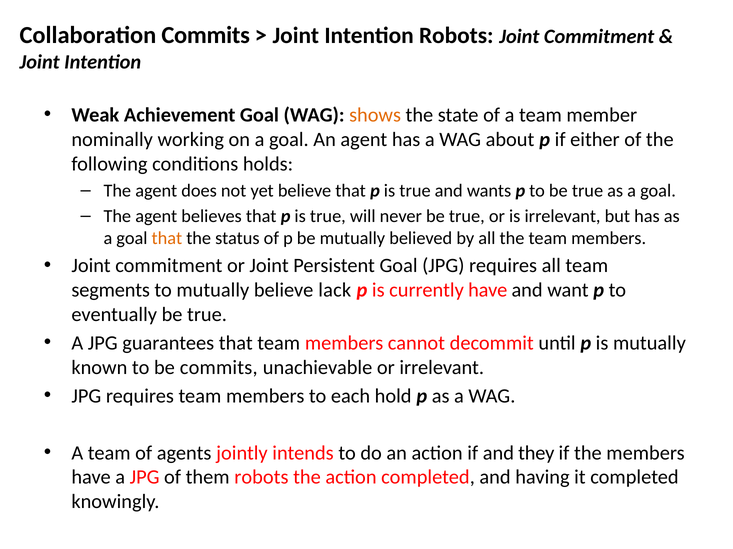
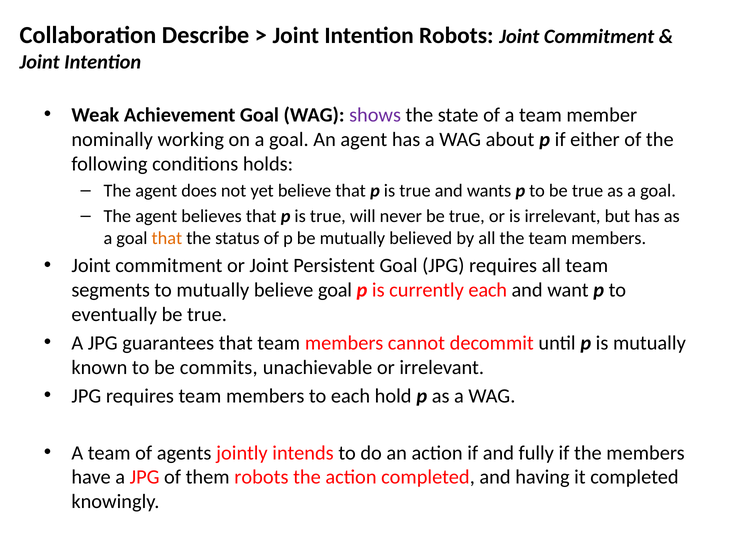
Collaboration Commits: Commits -> Describe (206, 35)
shows colour: orange -> purple (375, 115)
believe lack: lack -> goal (335, 290)
currently have: have -> each (488, 290)
they: they -> fully (536, 453)
